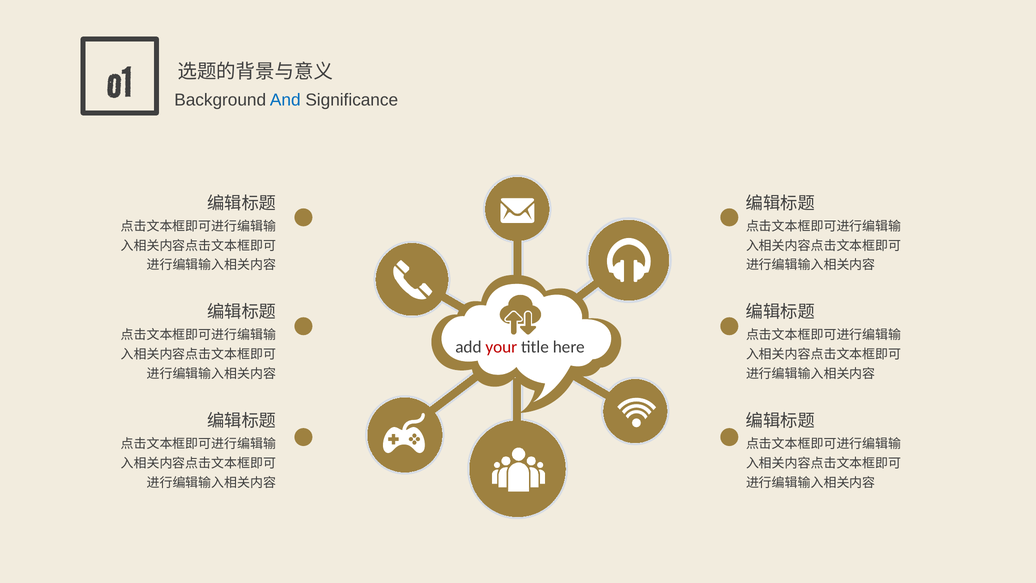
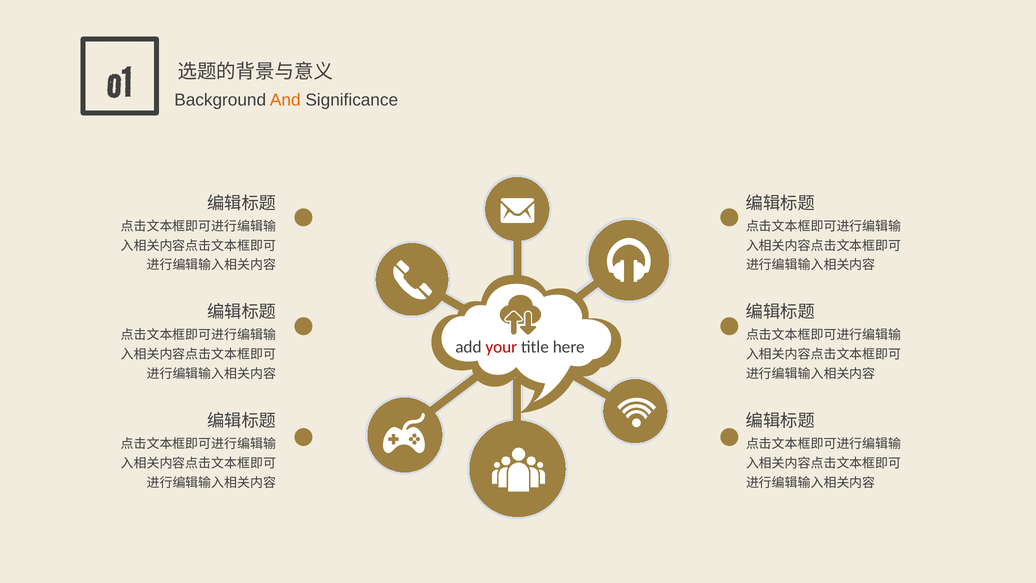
And colour: blue -> orange (285, 100)
